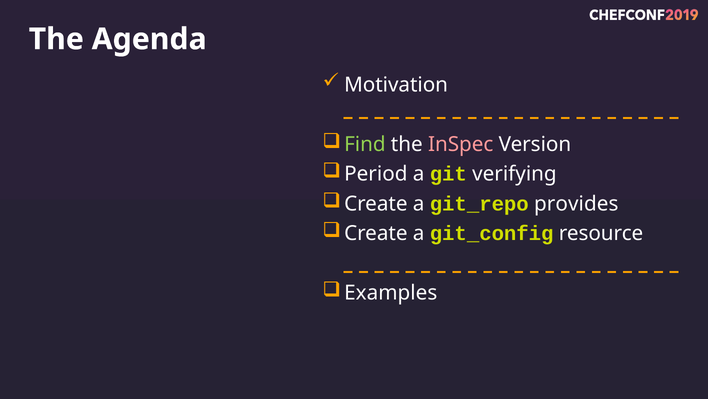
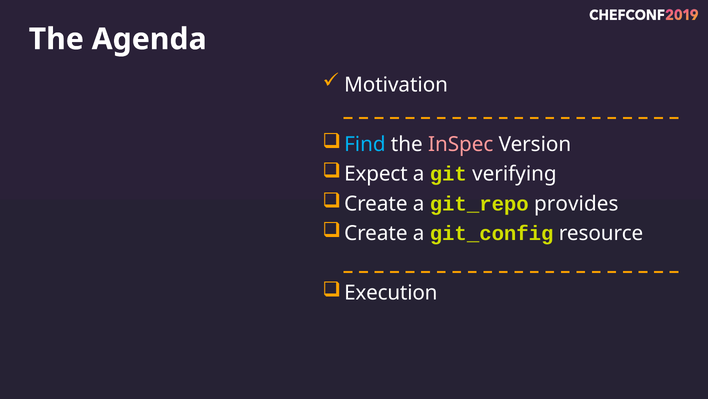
Find colour: light green -> light blue (365, 144)
Period: Period -> Expect (376, 174)
Examples: Examples -> Execution (391, 292)
